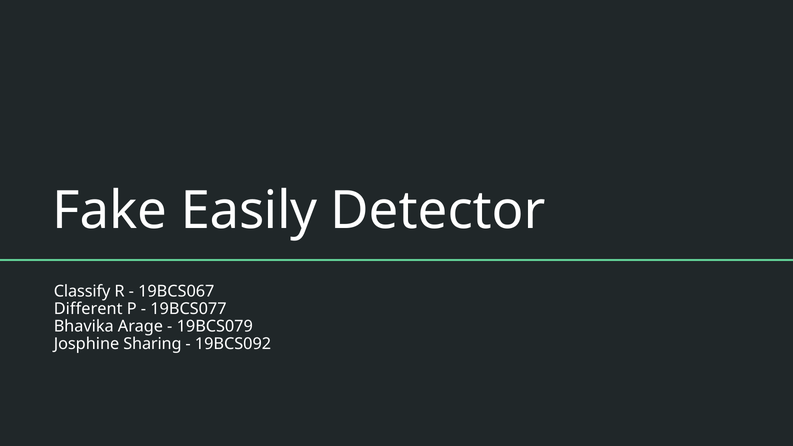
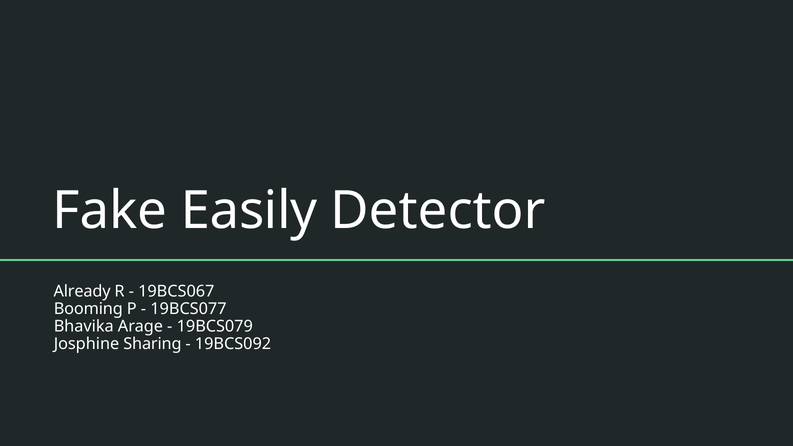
Classify: Classify -> Already (82, 291)
Different: Different -> Booming (88, 309)
